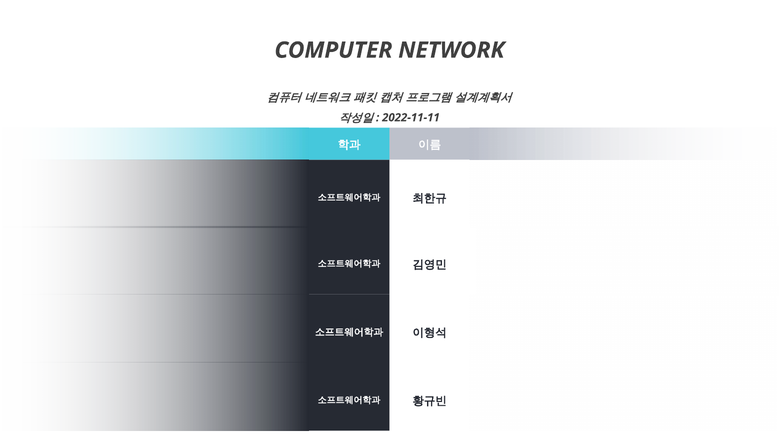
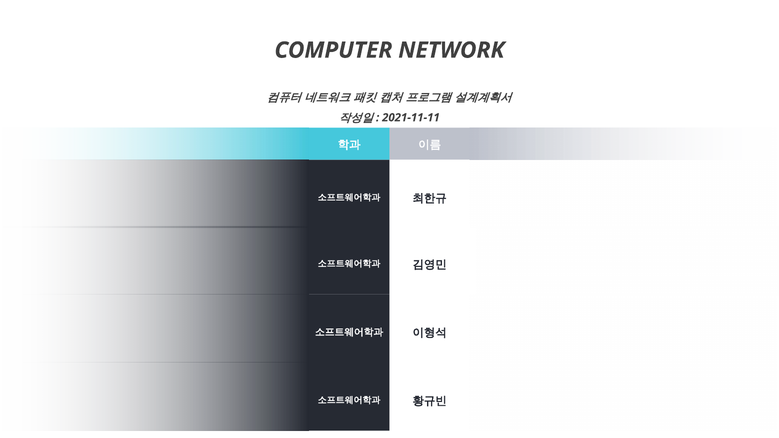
2022-11-11: 2022-11-11 -> 2021-11-11 (411, 118)
